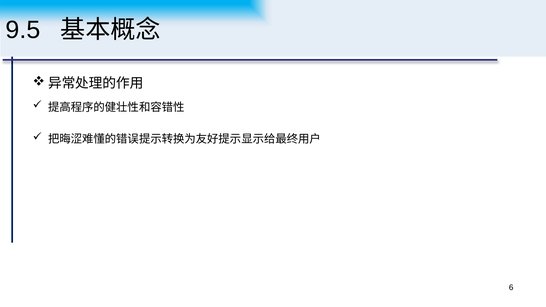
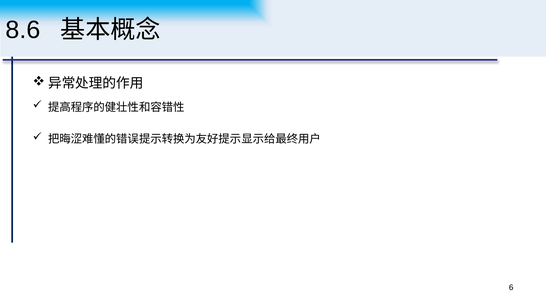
9.5: 9.5 -> 8.6 (23, 30)
